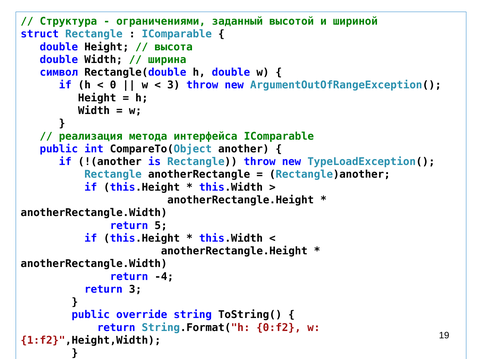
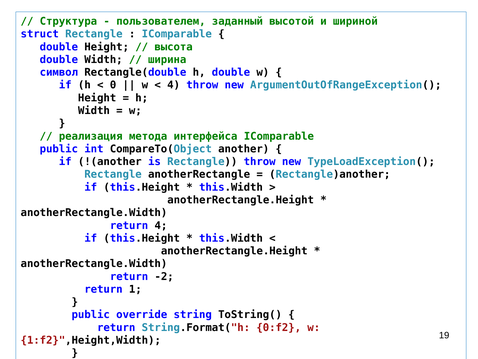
ограничениями: ограничениями -> пользователем (161, 21)
3: 3 -> 4 (174, 85)
return 5: 5 -> 4 (161, 225)
-4: -4 -> -2 (164, 276)
return 3: 3 -> 1 (135, 289)
